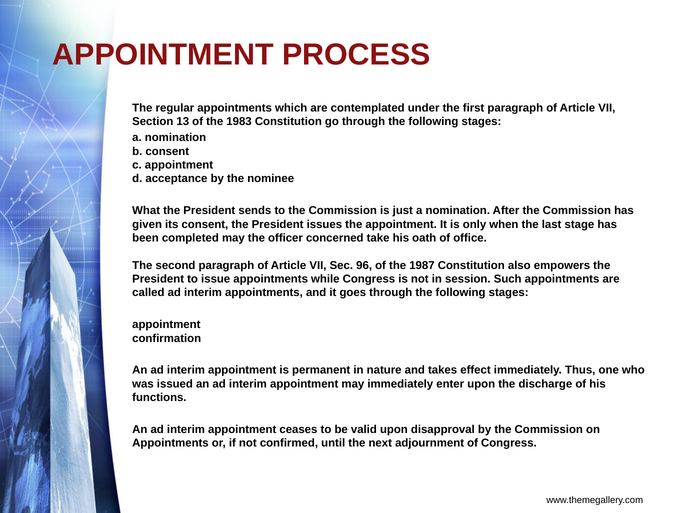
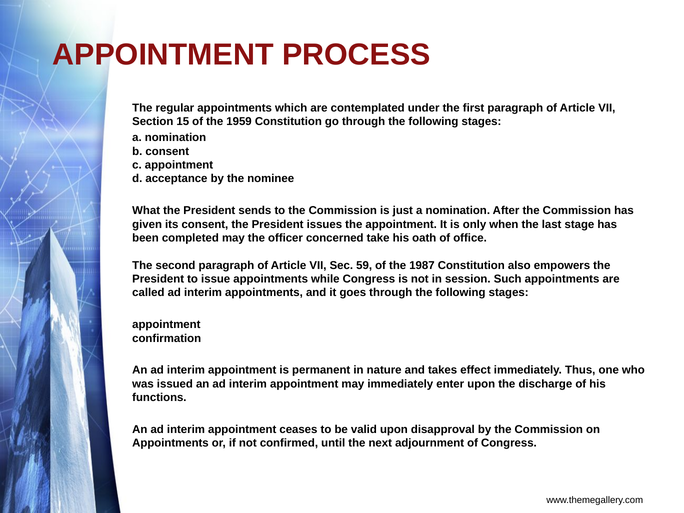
13: 13 -> 15 (183, 122)
1983: 1983 -> 1959 (239, 122)
96: 96 -> 59 (364, 265)
